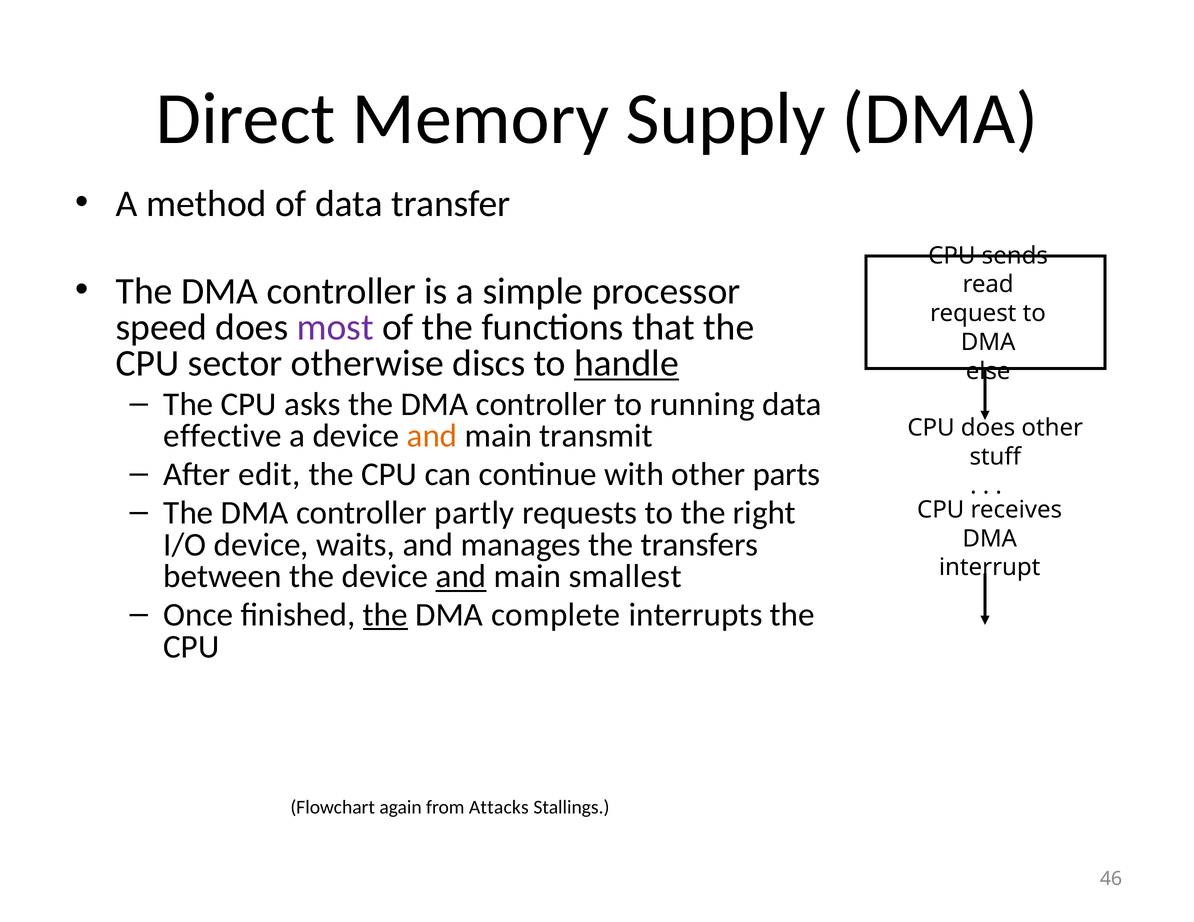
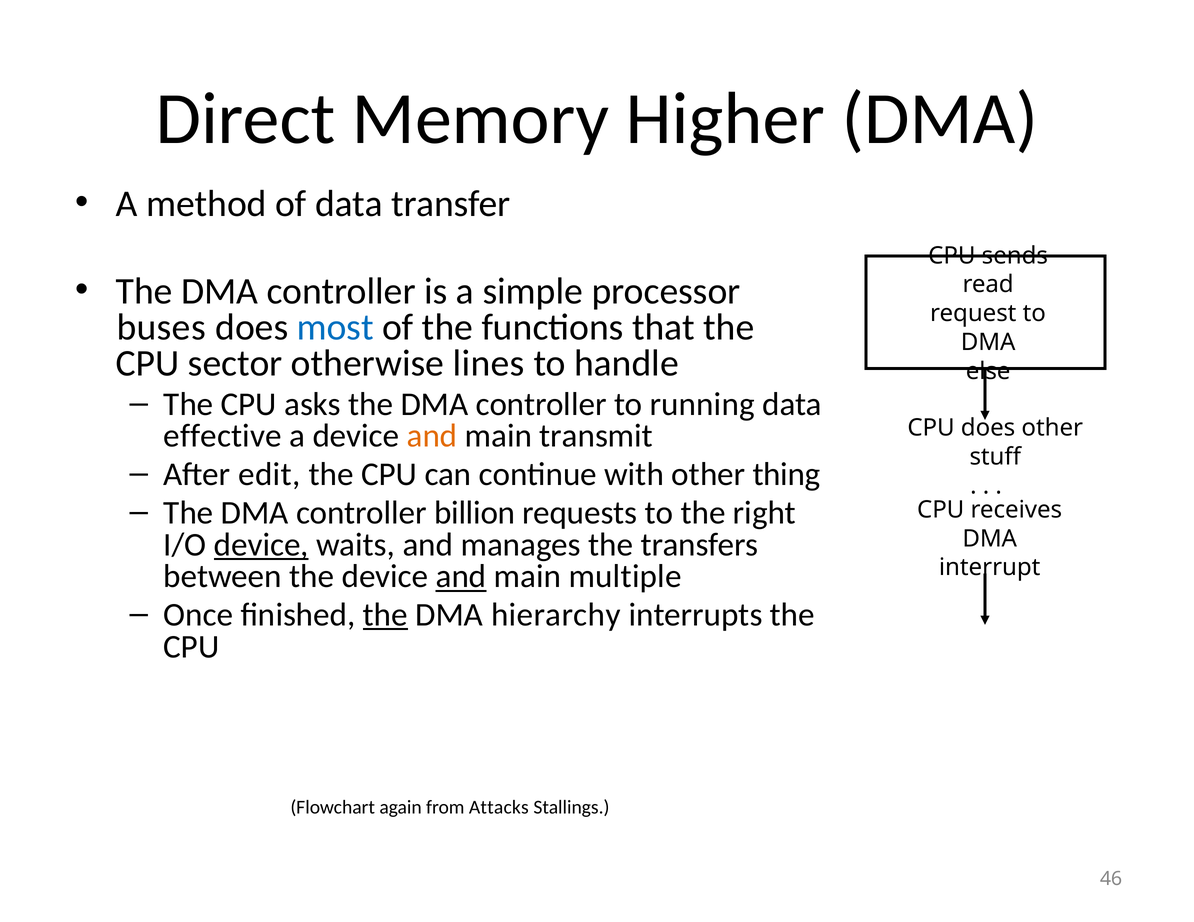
Supply: Supply -> Higher (725, 119)
speed: speed -> buses (161, 328)
most colour: purple -> blue (335, 328)
discs: discs -> lines (489, 364)
handle underline: present -> none (626, 364)
parts: parts -> thing (787, 475)
partly: partly -> billion (475, 513)
device underline: none -> present (261, 545)
smallest: smallest -> multiple (625, 577)
complete: complete -> hierarchy (556, 615)
